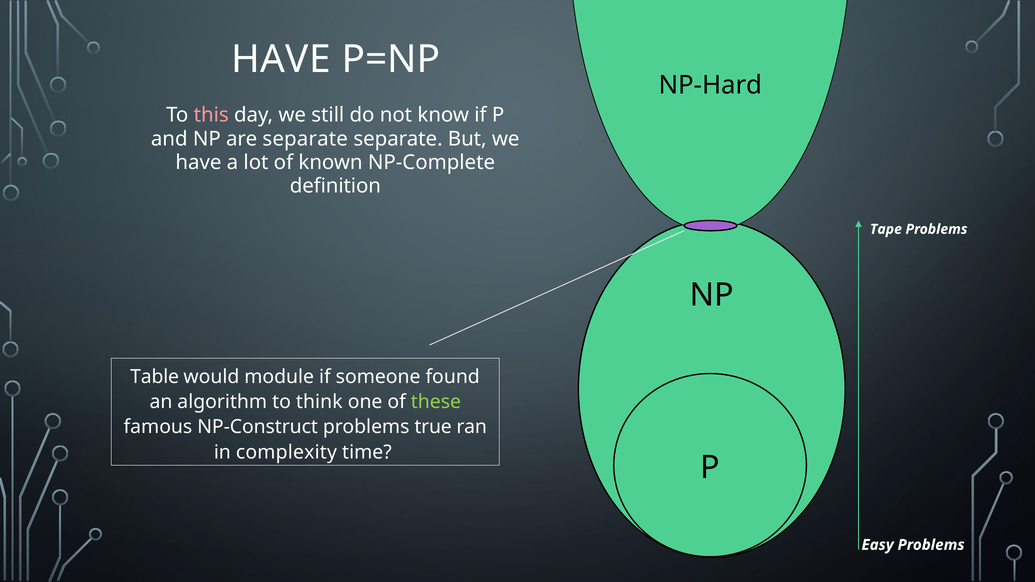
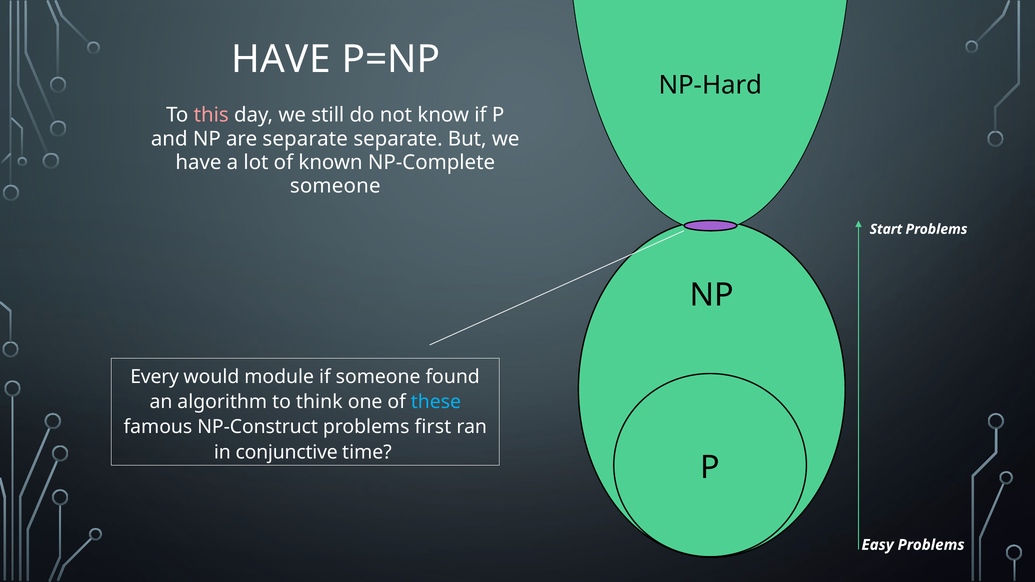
definition: definition -> someone (335, 186)
Tape: Tape -> Start (886, 229)
Table: Table -> Every (155, 377)
these colour: light green -> light blue (436, 402)
true: true -> first (433, 427)
complexity: complexity -> conjunctive (287, 452)
